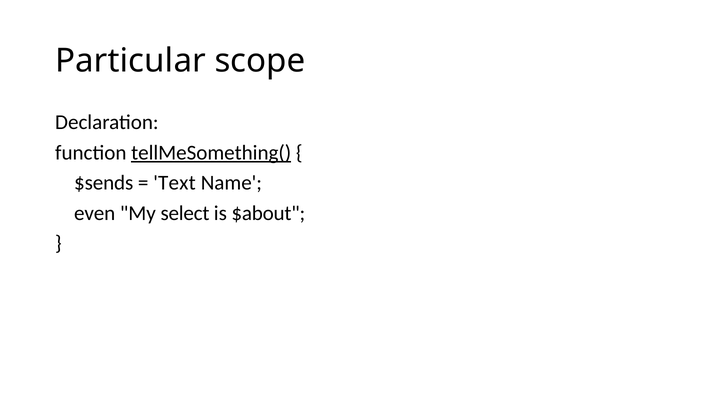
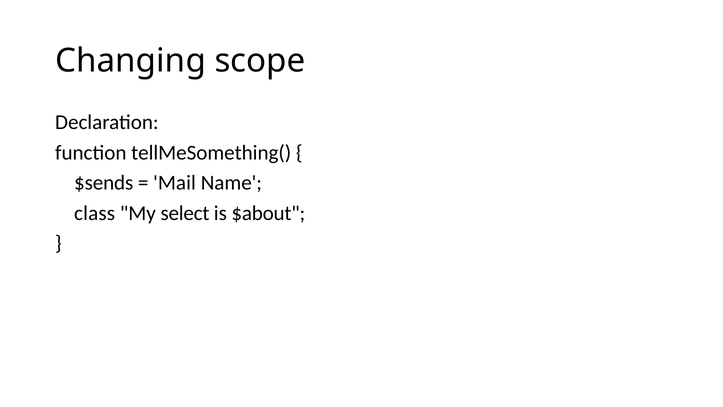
Particular: Particular -> Changing (131, 61)
tellMeSomething( underline: present -> none (211, 152)
Text: Text -> Mail (175, 183)
even: even -> class (95, 213)
